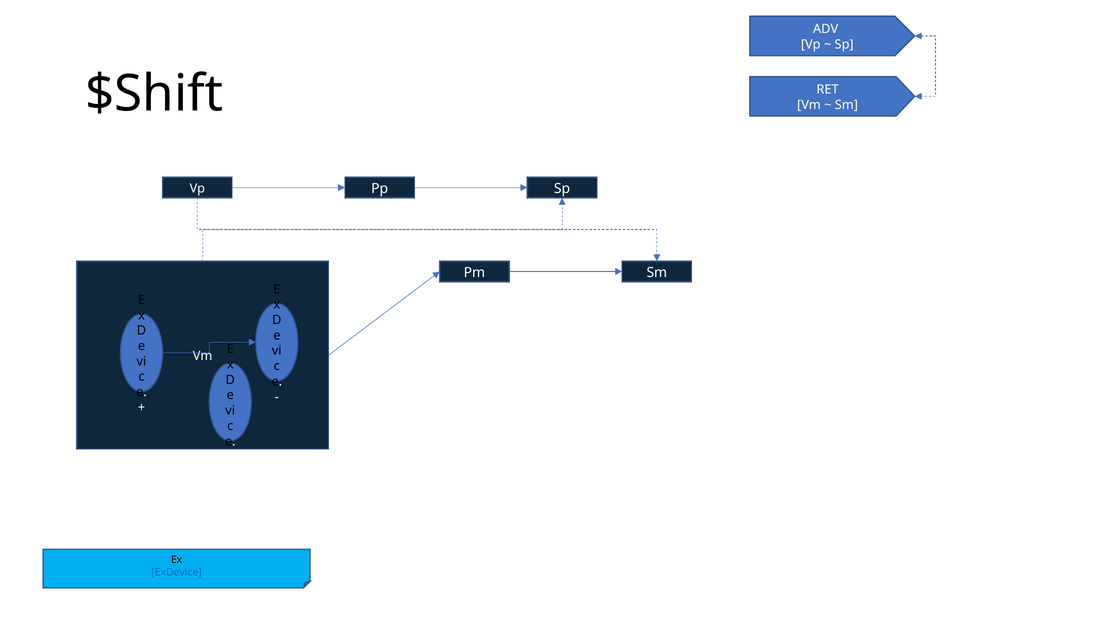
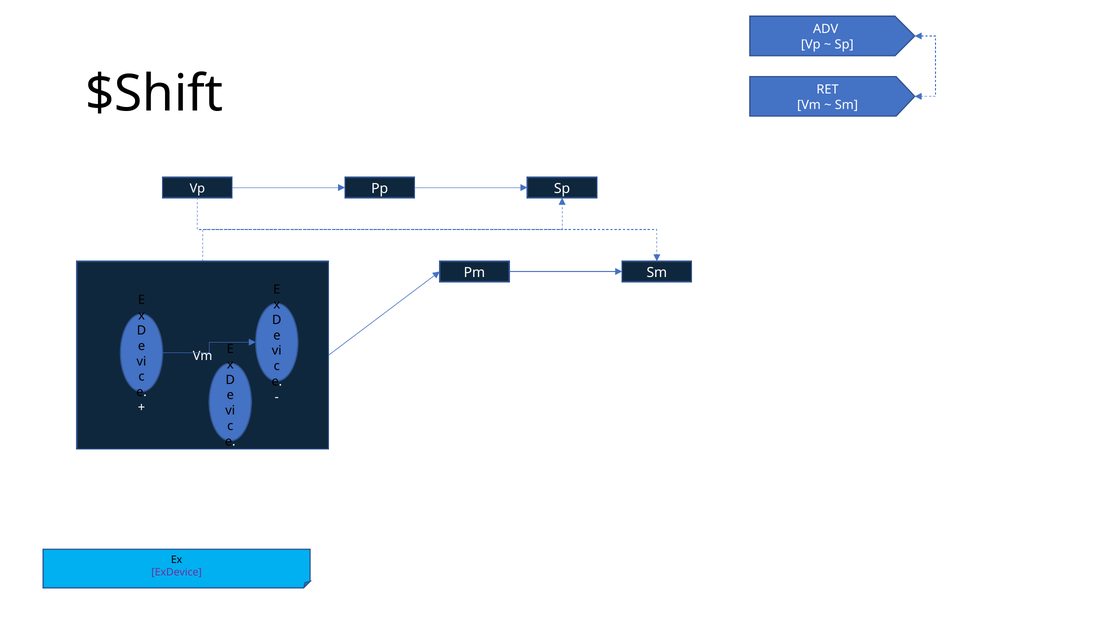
ExDevice colour: blue -> purple (177, 573)
